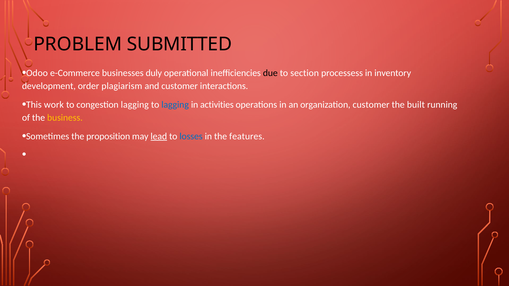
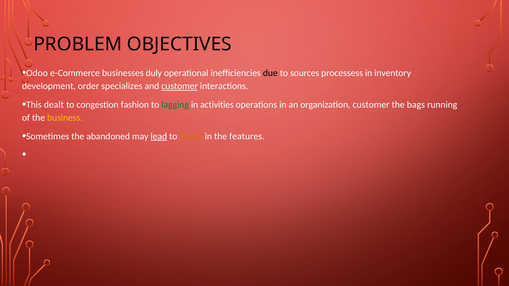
SUBMITTED: SUBMITTED -> OBJECTIVES (179, 44)
section: section -> sources (305, 73)
plagiarism: plagiarism -> specializes (122, 86)
customer underline: none -> present (180, 86)
work: work -> dealt (54, 105)
congestion lagging: lagging -> fashion (135, 105)
lagging colour: blue -> green (175, 105)
built: built -> bags (416, 105)
proposition: proposition -> abandoned (108, 136)
losses colour: blue -> orange (191, 136)
